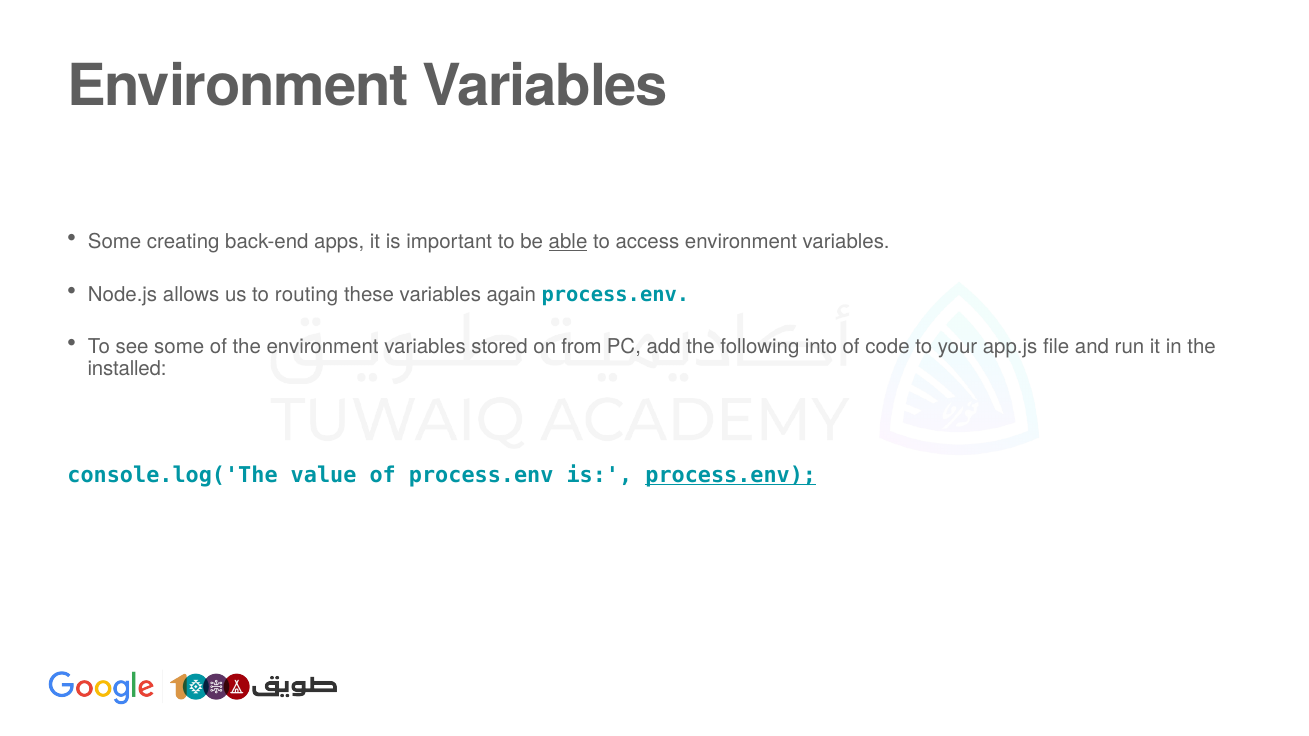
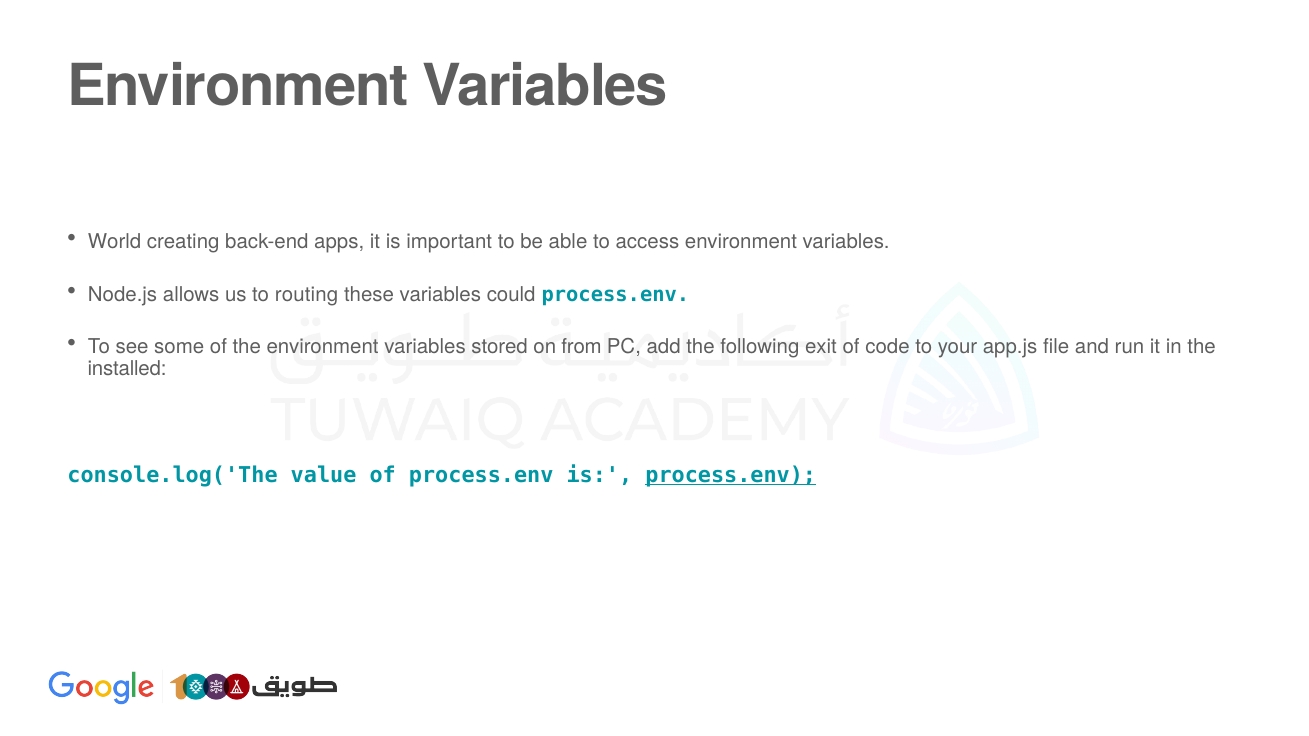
Some: Some -> World (115, 242)
able underline: present -> none (568, 242)
again: again -> could (511, 294)
into: into -> exit (821, 347)
